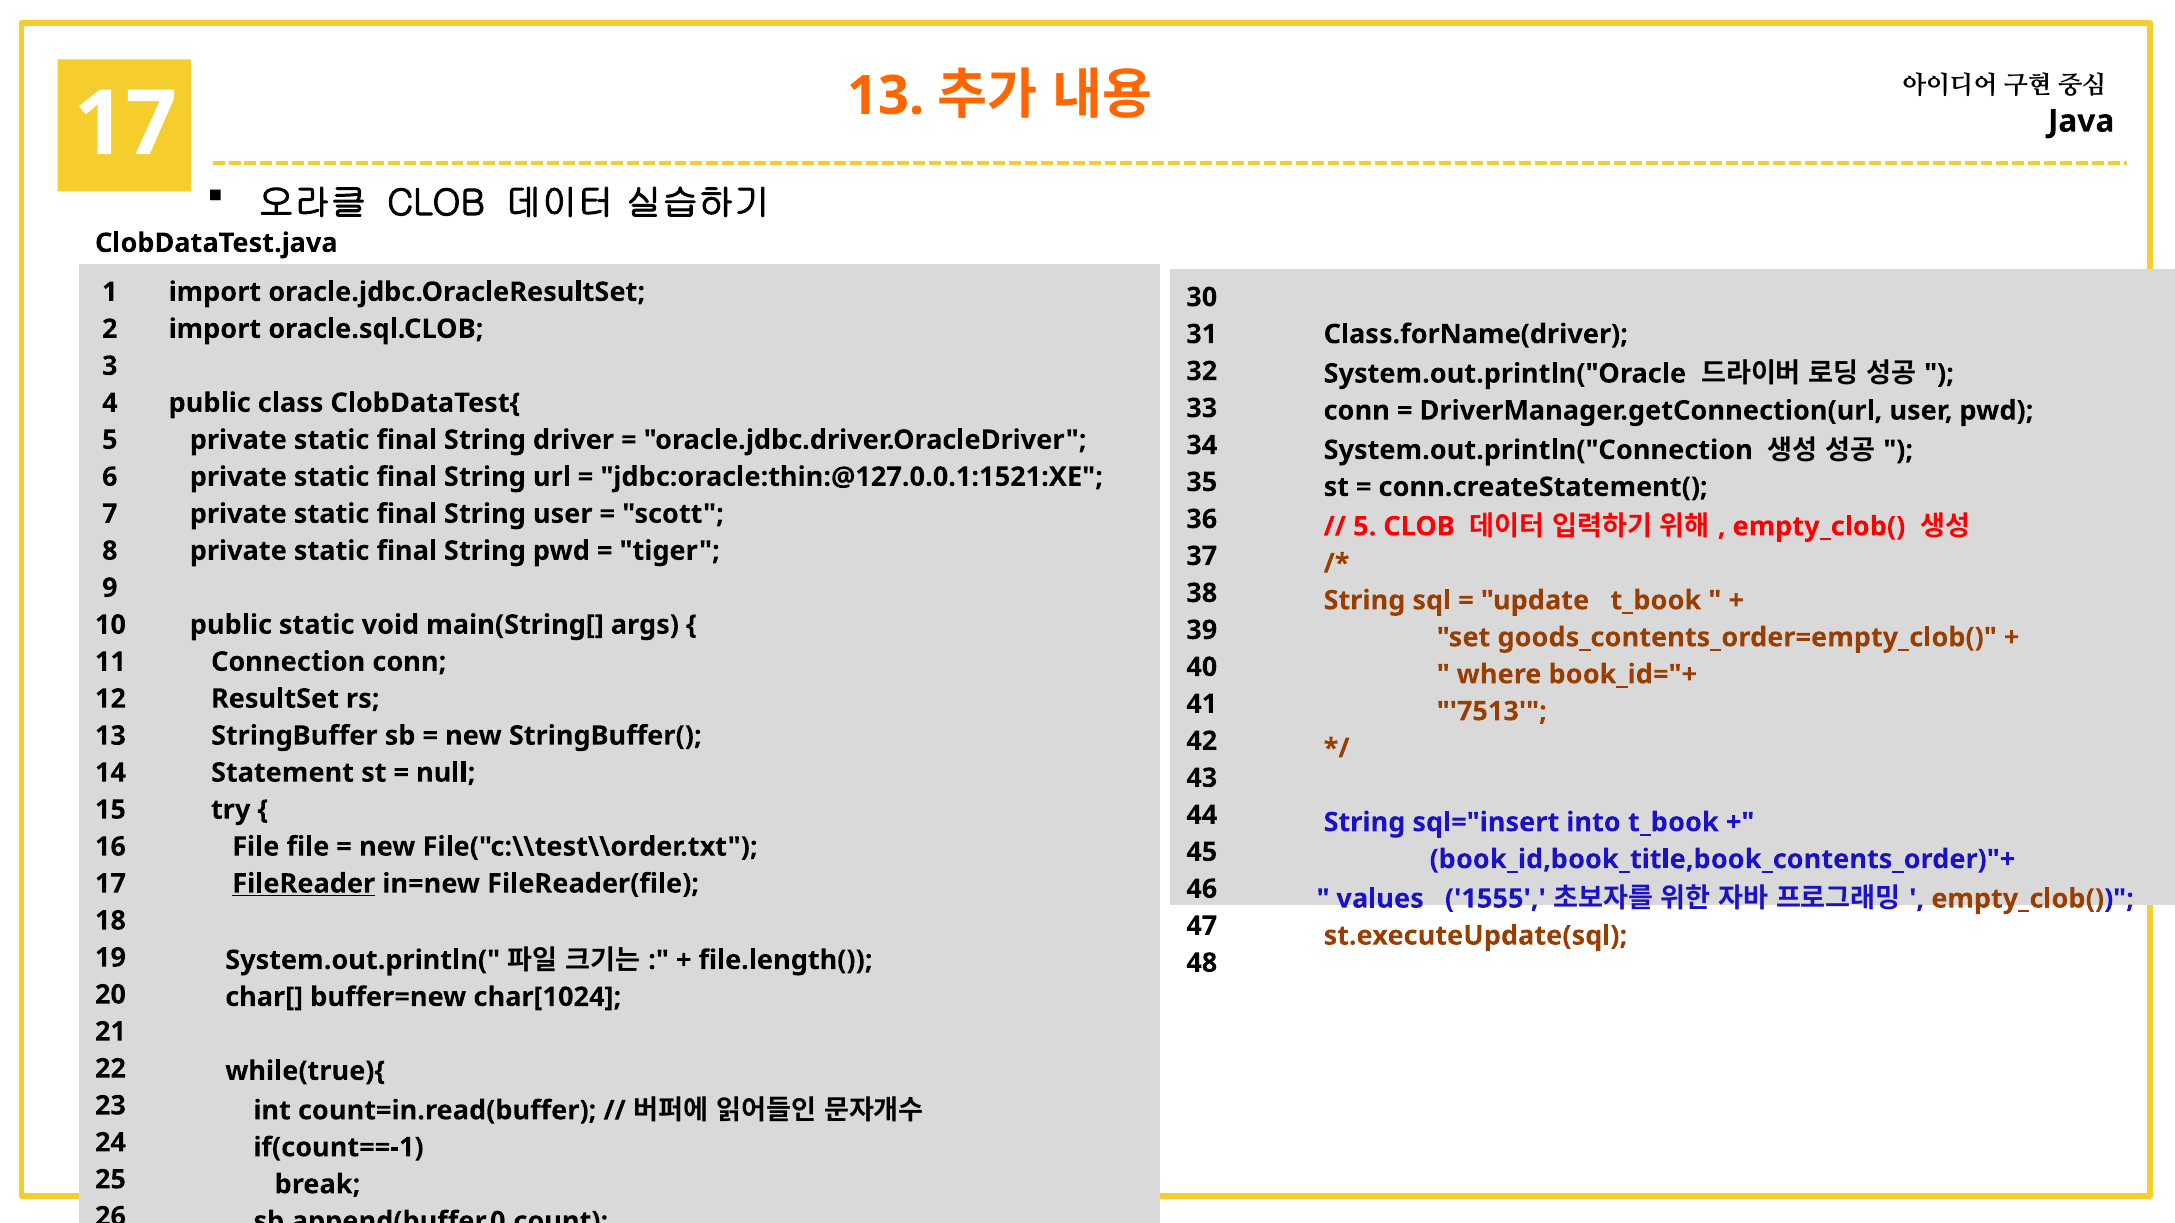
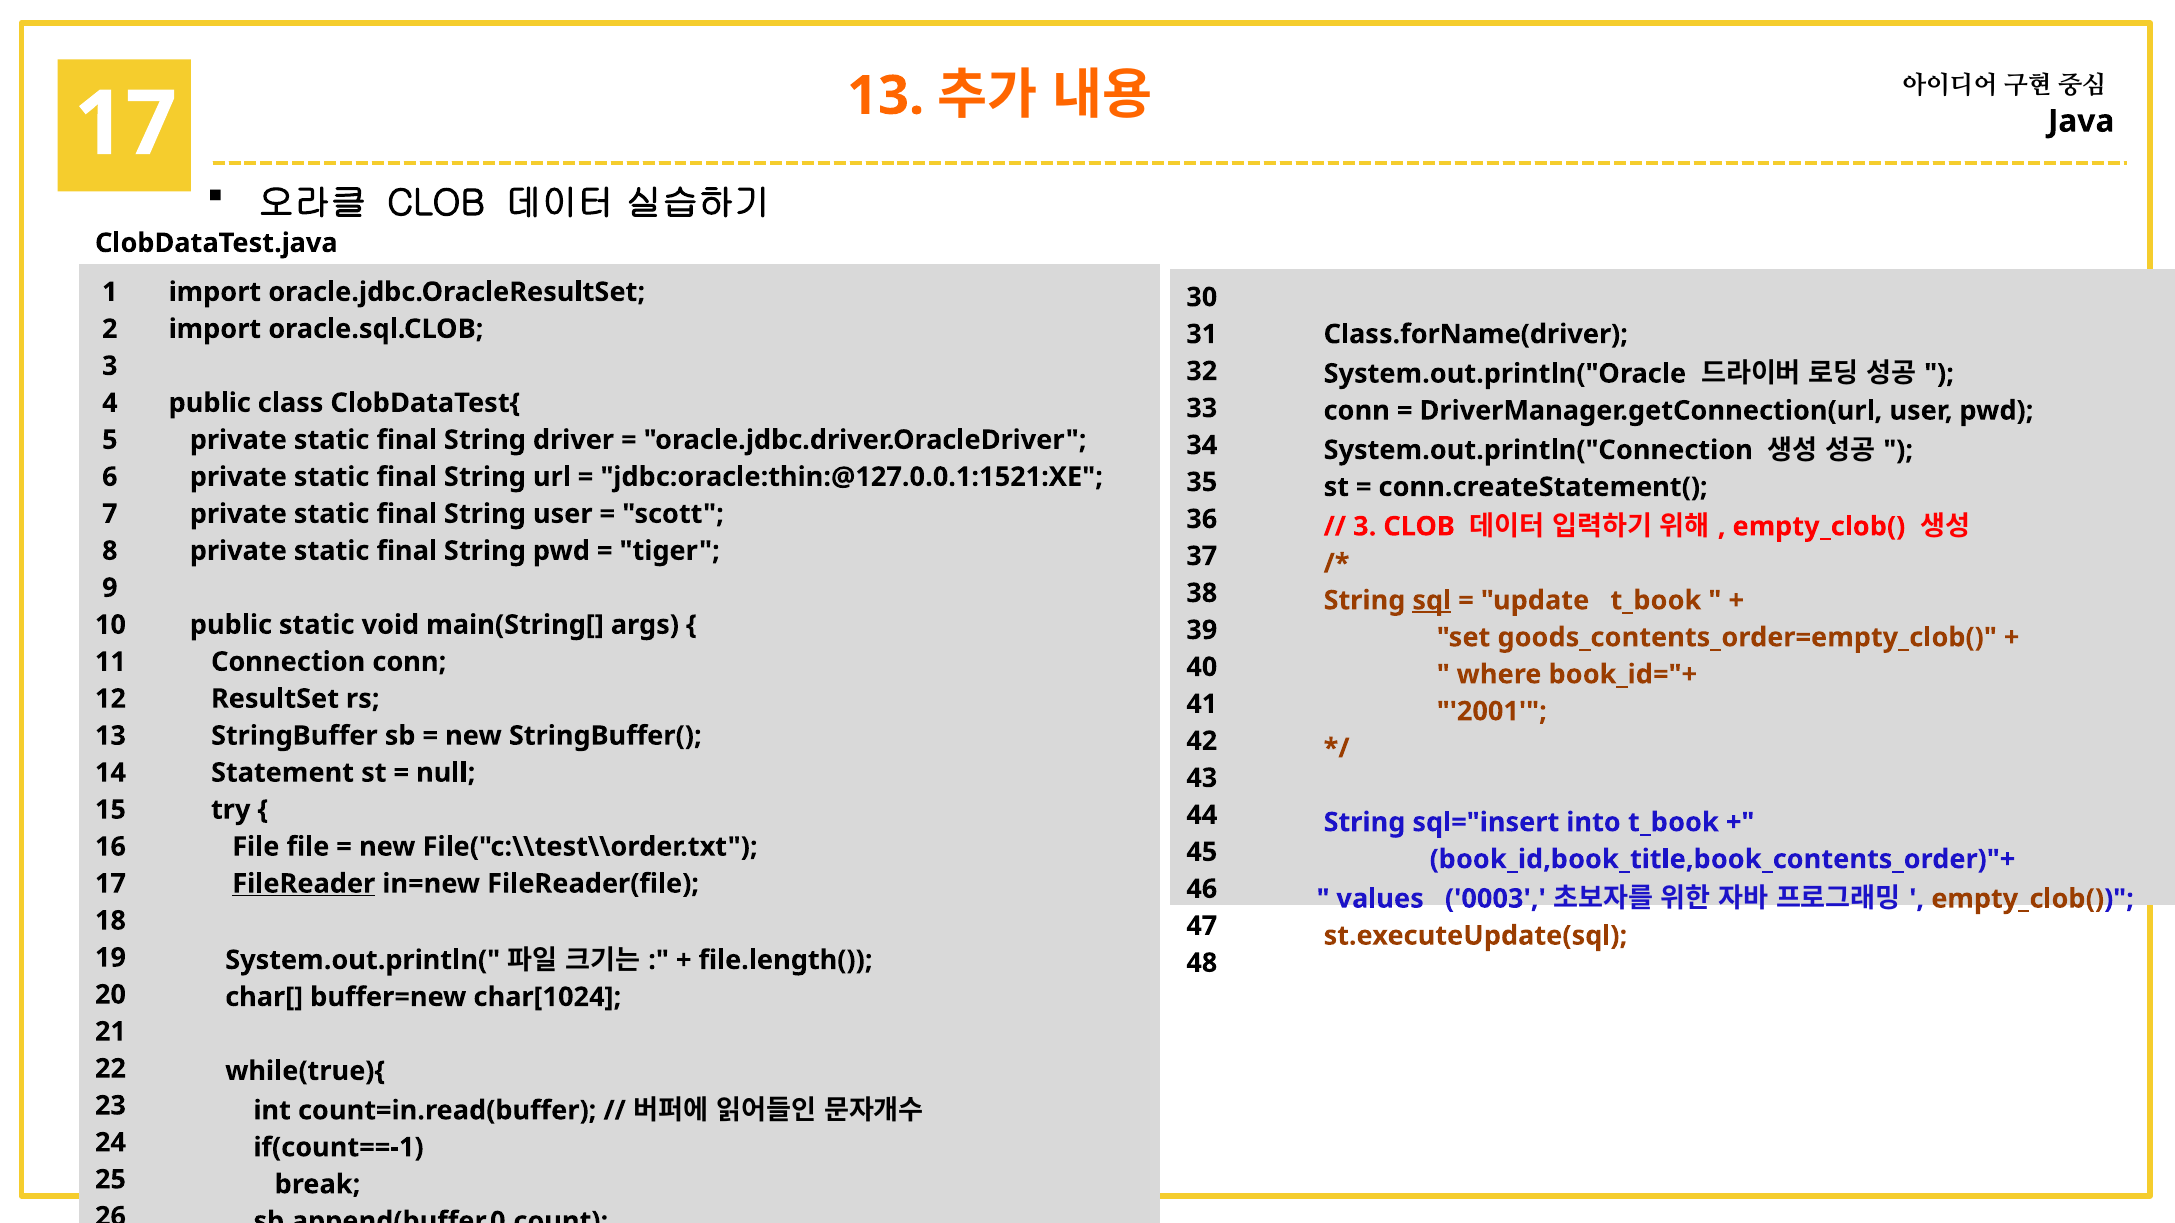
5: 5 -> 3 (1365, 527)
sql underline: none -> present (1432, 601)
7513: 7513 -> 2001 (1492, 712)
1555: 1555 -> 0003 (1495, 899)
